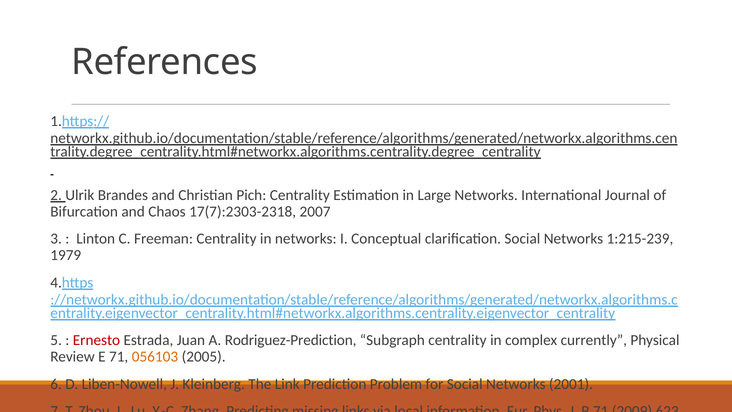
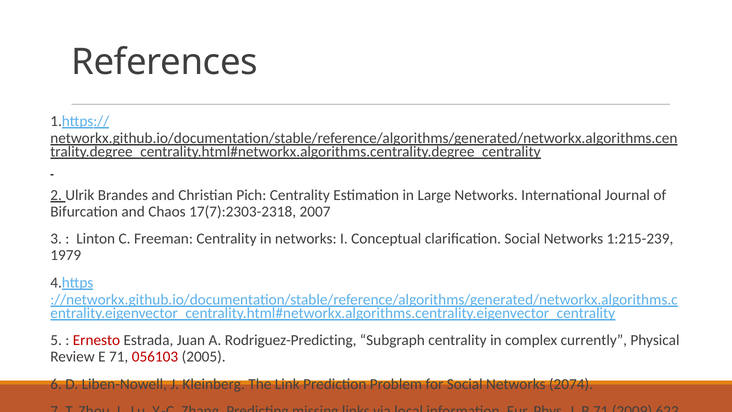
Rodriguez-Prediction: Rodriguez-Prediction -> Rodriguez-Predicting (291, 340)
056103 colour: orange -> red (155, 357)
2001: 2001 -> 2074 (571, 384)
